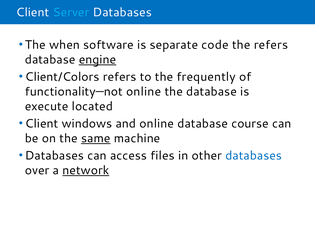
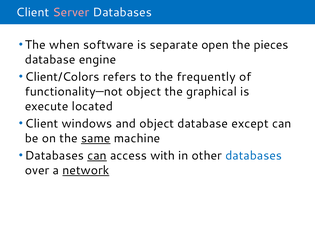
Server colour: light blue -> pink (71, 12)
code: code -> open (215, 45)
the refers: refers -> pieces (271, 45)
engine underline: present -> none (97, 60)
functionality—not online: online -> object (144, 92)
the database: database -> graphical (212, 92)
and online: online -> object (157, 124)
course: course -> except (250, 124)
can underline: none -> present (97, 156)
files: files -> with (163, 156)
